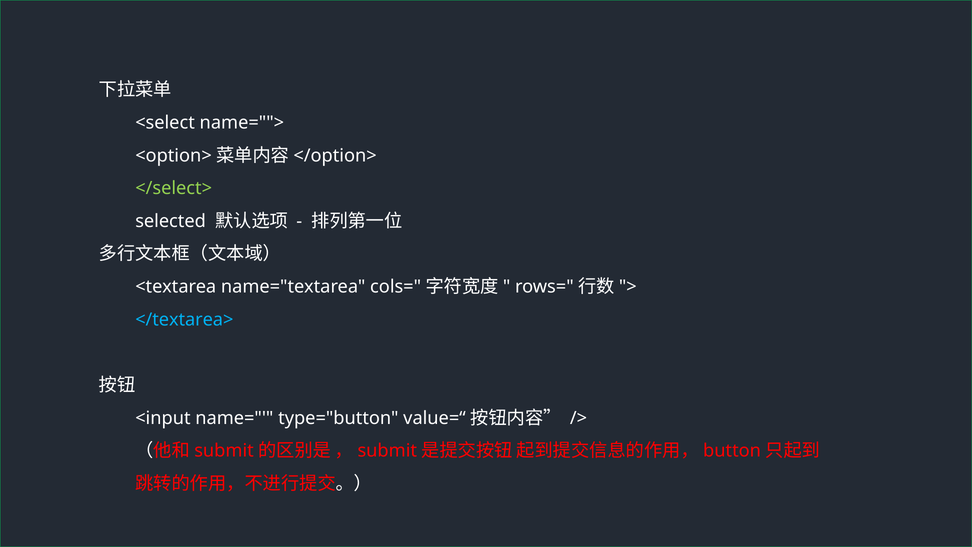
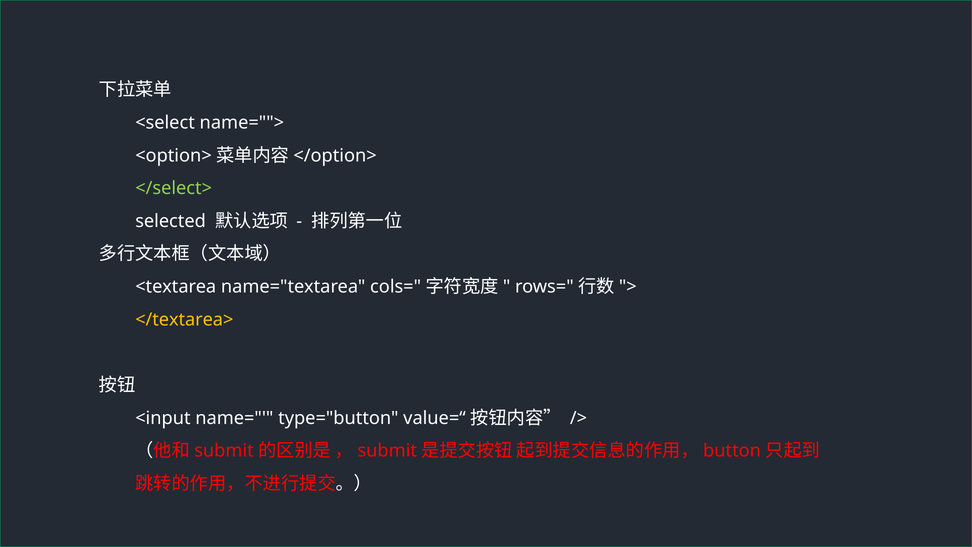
</textarea> colour: light blue -> yellow (184, 319)
